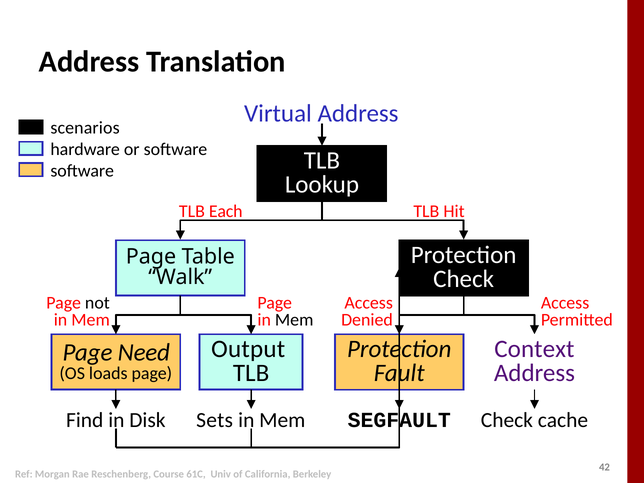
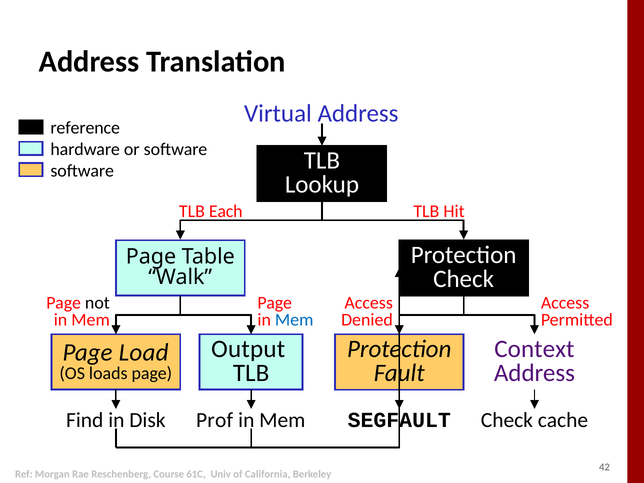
scenarios: scenarios -> reference (85, 128)
Mem colour: black -> blue (294, 320)
Need: Need -> Load (144, 352)
Sets: Sets -> Prof (215, 420)
